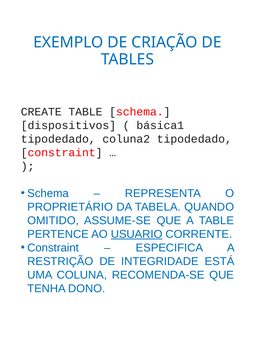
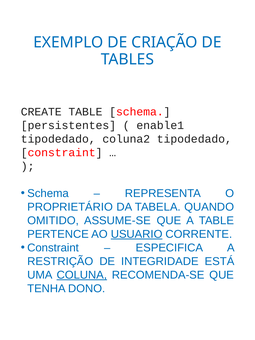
dispositivos: dispositivos -> persistentes (69, 125)
básica1: básica1 -> enable1 (160, 125)
COLUNA underline: none -> present (82, 275)
